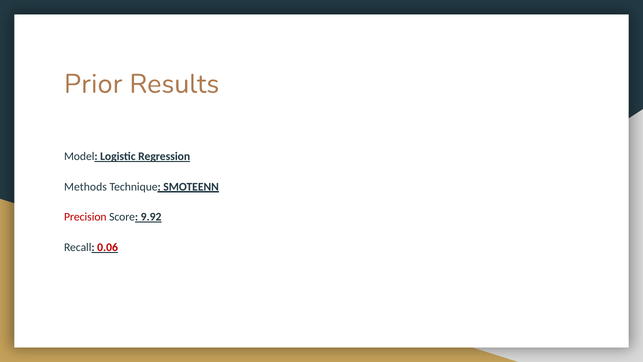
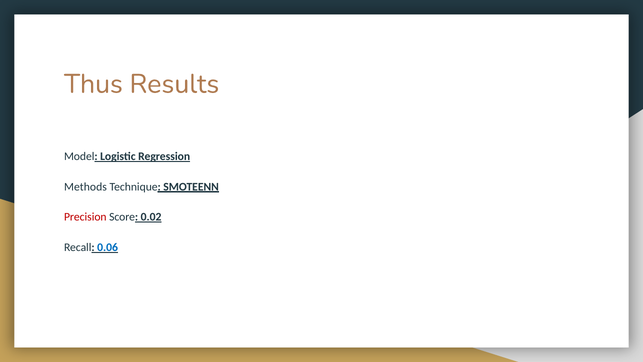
Prior: Prior -> Thus (93, 84)
9.92: 9.92 -> 0.02 (151, 217)
0.06 colour: red -> blue (108, 247)
